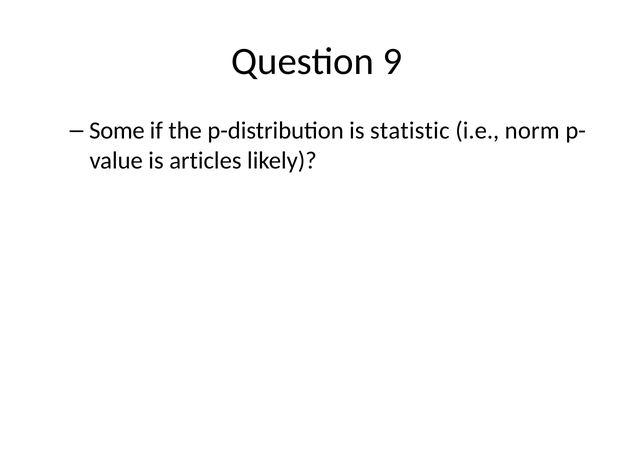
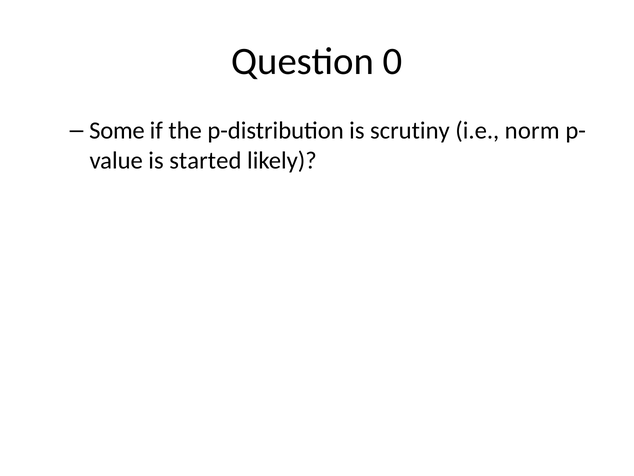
9: 9 -> 0 (393, 61)
statistic: statistic -> scrutiny (410, 131)
articles: articles -> started (205, 160)
